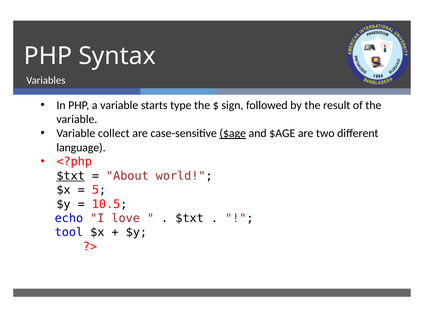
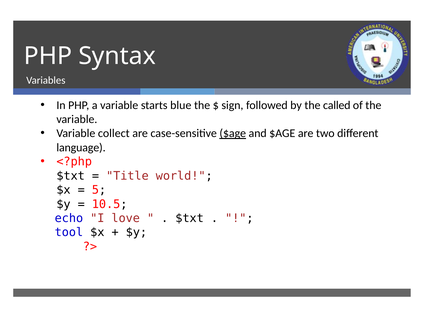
type: type -> blue (181, 105)
result: result -> called (337, 105)
$txt underline: present -> none (71, 176)
About: About -> Title (127, 176)
